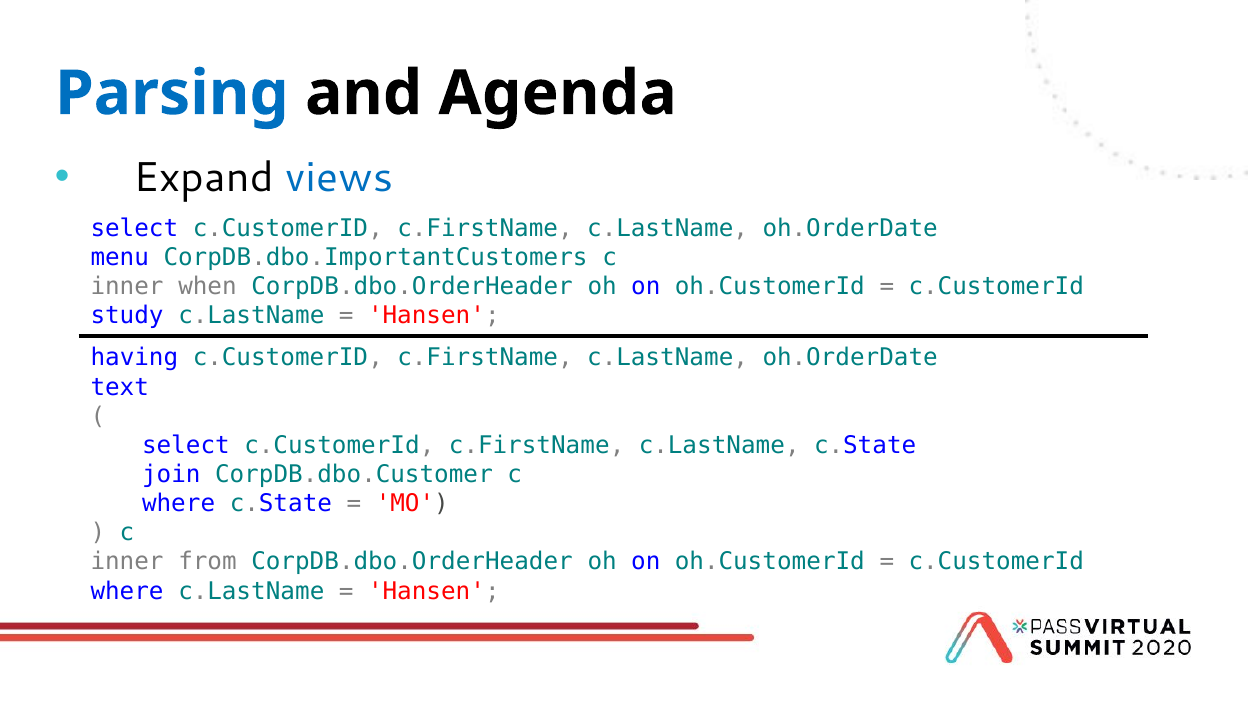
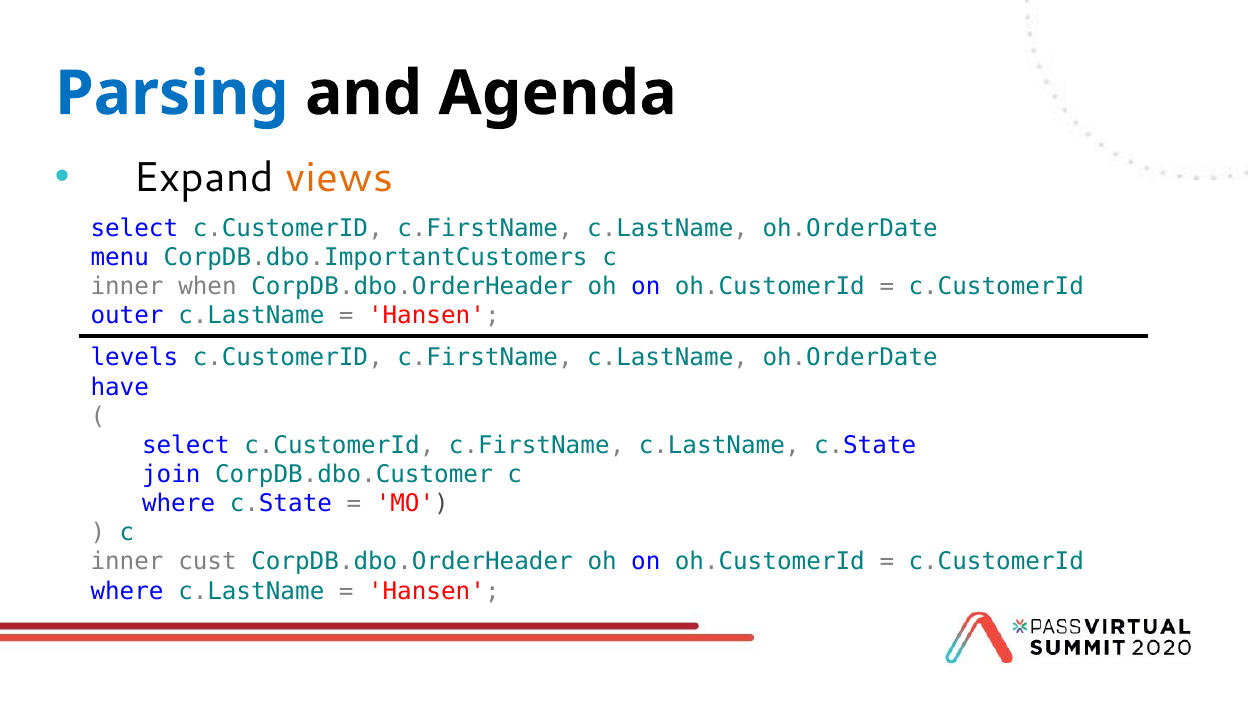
views colour: blue -> orange (339, 178)
study: study -> outer (127, 316)
having: having -> levels (134, 358)
text: text -> have (120, 387)
from: from -> cust (207, 562)
